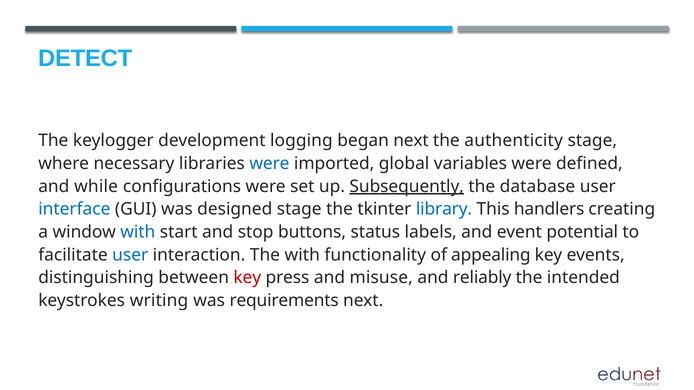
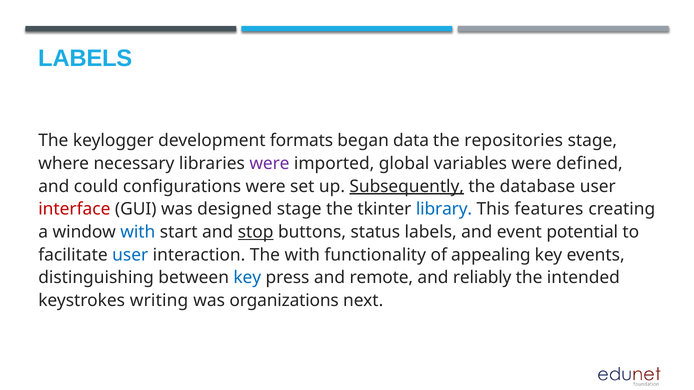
DETECT: DETECT -> LABELS (85, 59)
logging: logging -> formats (301, 141)
began next: next -> data (411, 141)
authenticity: authenticity -> repositories (514, 141)
were colour: blue -> purple (269, 164)
while: while -> could (96, 186)
interface colour: blue -> red (74, 209)
handlers: handlers -> features (549, 209)
stop underline: none -> present (256, 232)
key colour: red -> blue (247, 278)
misuse: misuse -> remote (381, 278)
requirements: requirements -> organizations (284, 301)
